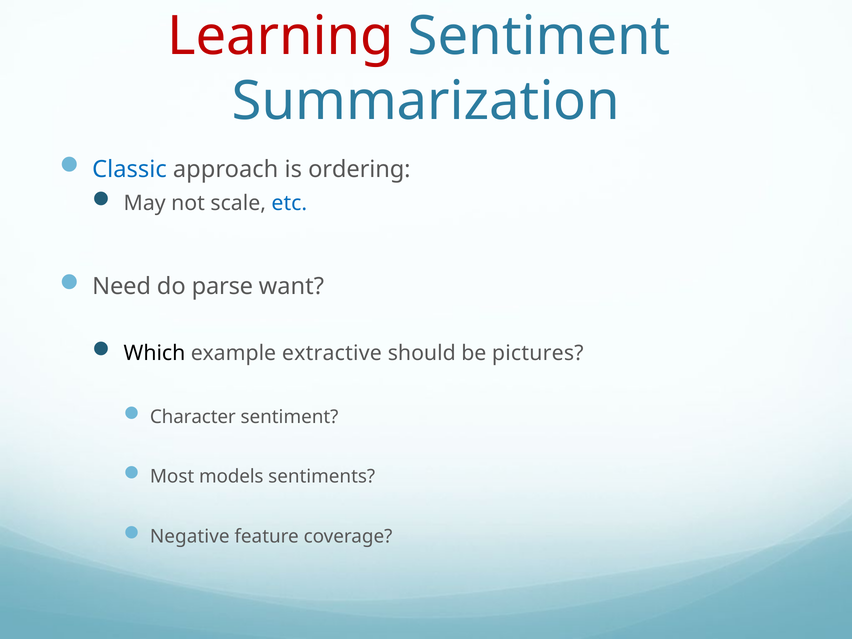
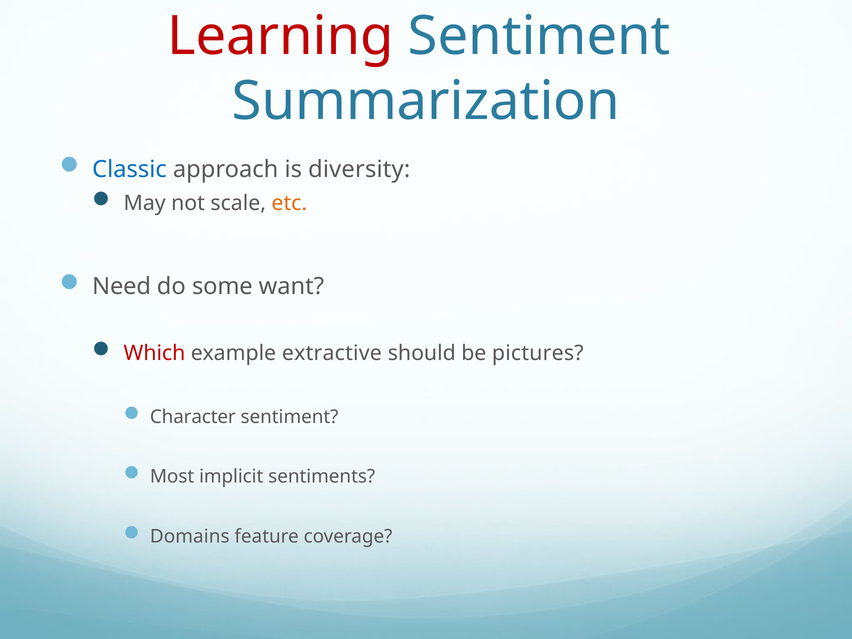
ordering: ordering -> diversity (359, 169)
etc colour: blue -> orange (289, 203)
parse: parse -> some (222, 287)
Which colour: black -> red (154, 353)
models: models -> implicit (231, 477)
Negative: Negative -> Domains (190, 536)
